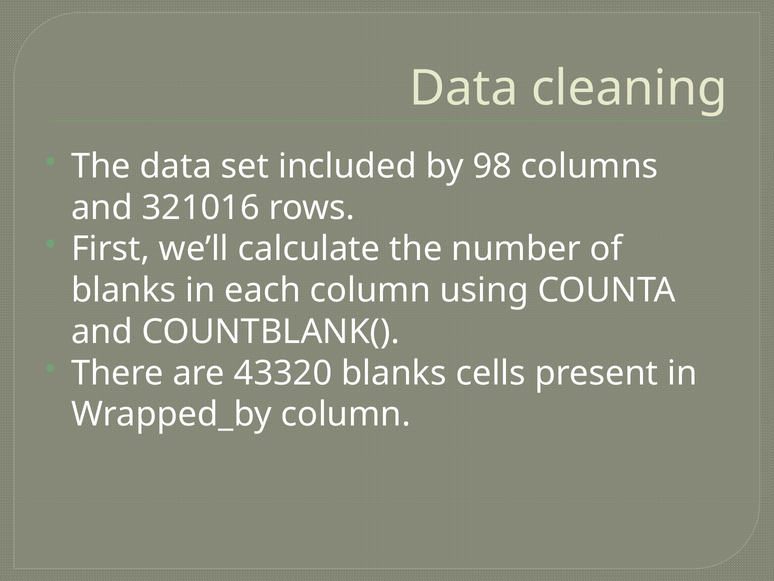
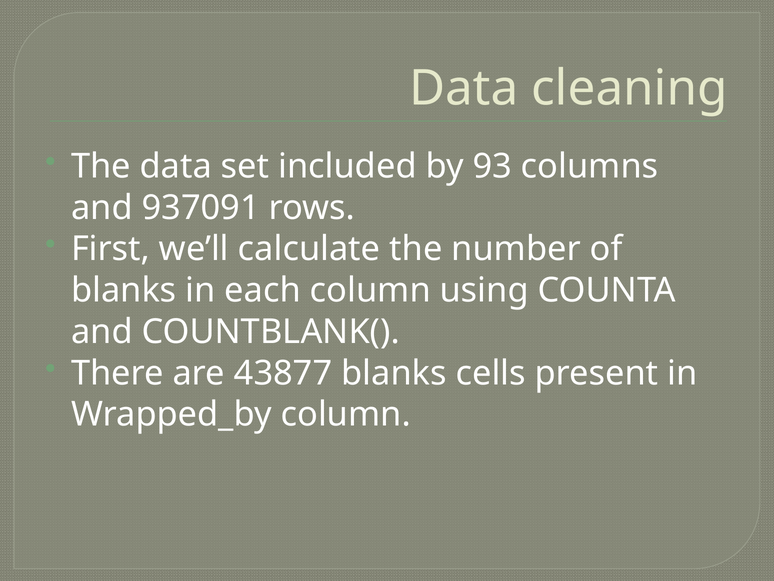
98: 98 -> 93 (492, 166)
321016: 321016 -> 937091 (201, 208)
43320: 43320 -> 43877 (283, 373)
